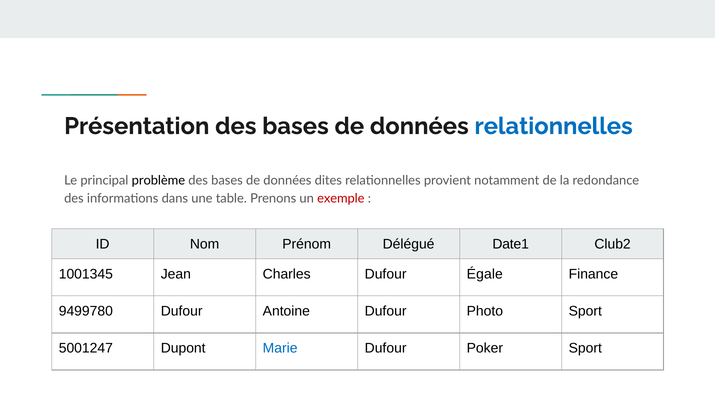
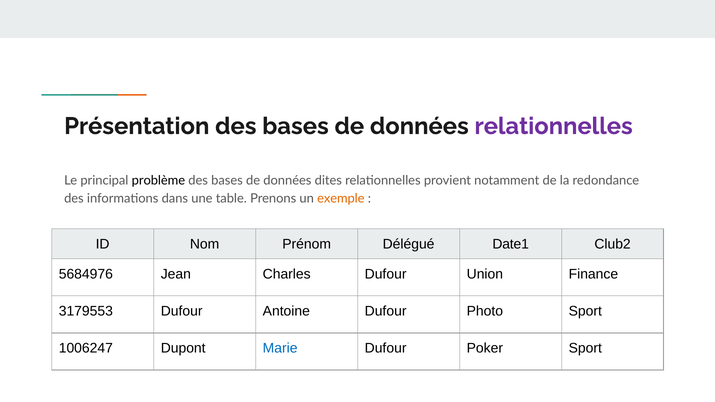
relationnelles colour: blue -> purple (554, 126)
exemple colour: red -> orange (341, 198)
1001345: 1001345 -> 5684976 (86, 274)
Égale: Égale -> Union (485, 274)
9499780: 9499780 -> 3179553 (86, 311)
5001247: 5001247 -> 1006247 (86, 348)
